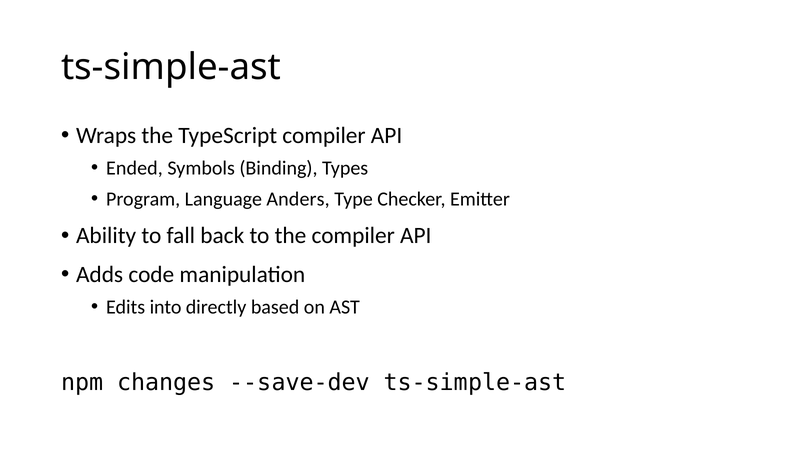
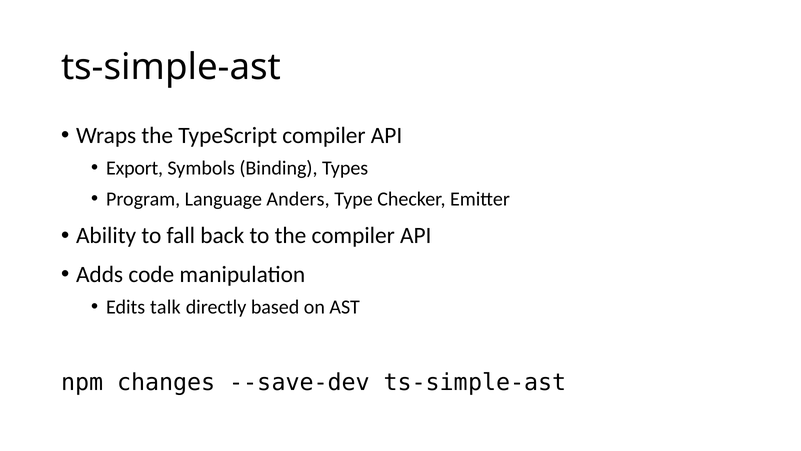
Ended: Ended -> Export (135, 168)
into: into -> talk (165, 307)
